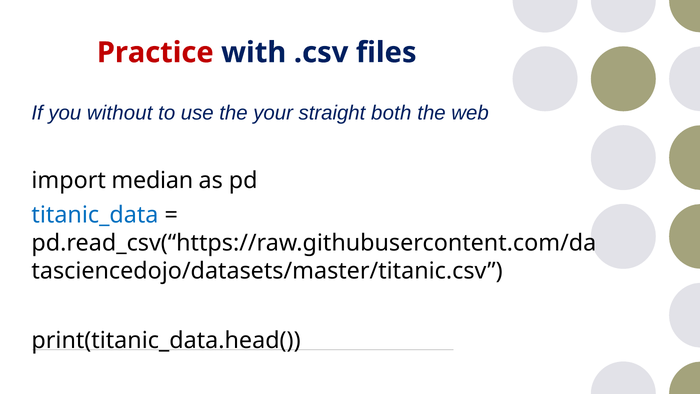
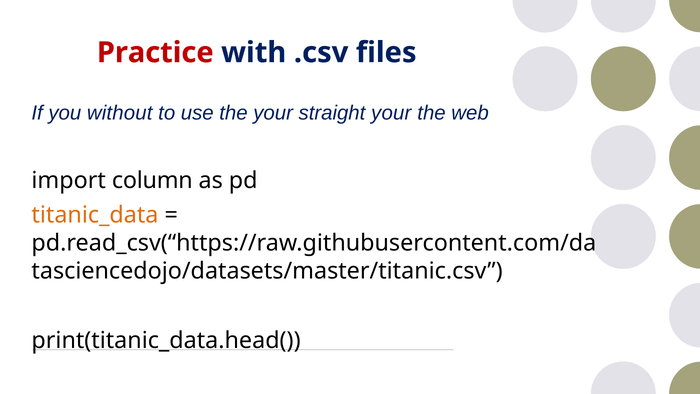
straight both: both -> your (391, 113)
median: median -> column (152, 180)
titanic_data colour: blue -> orange (95, 215)
